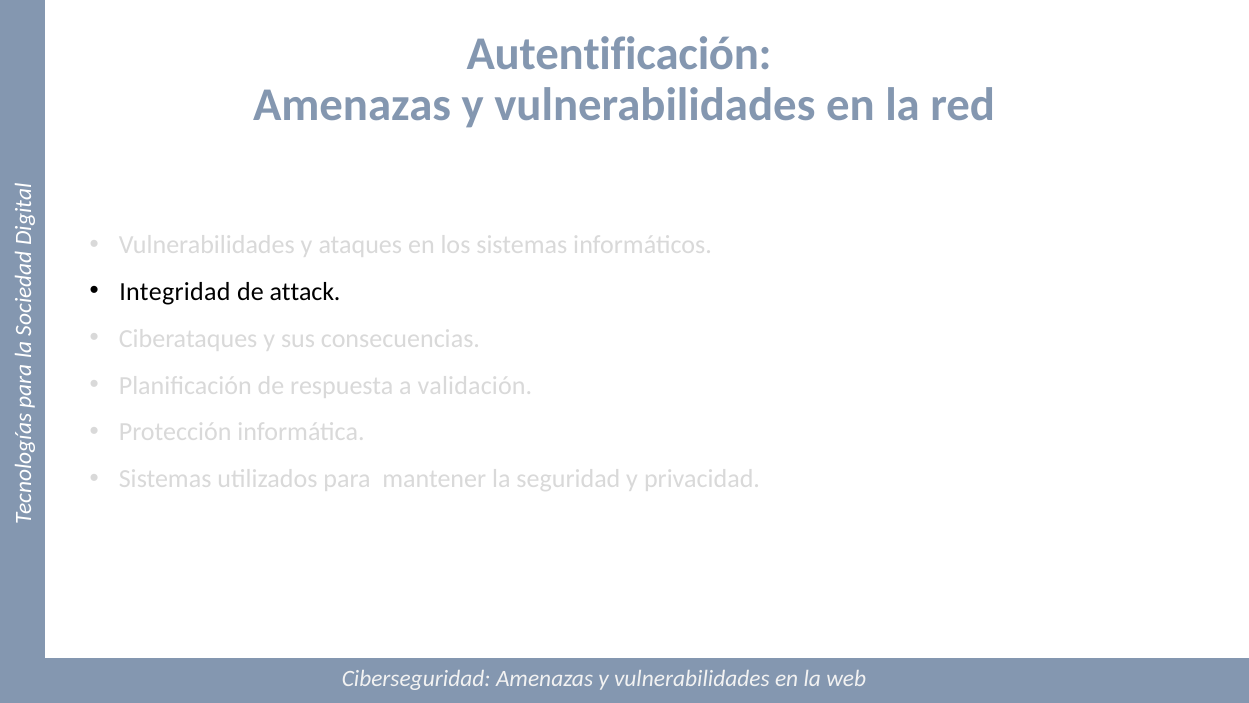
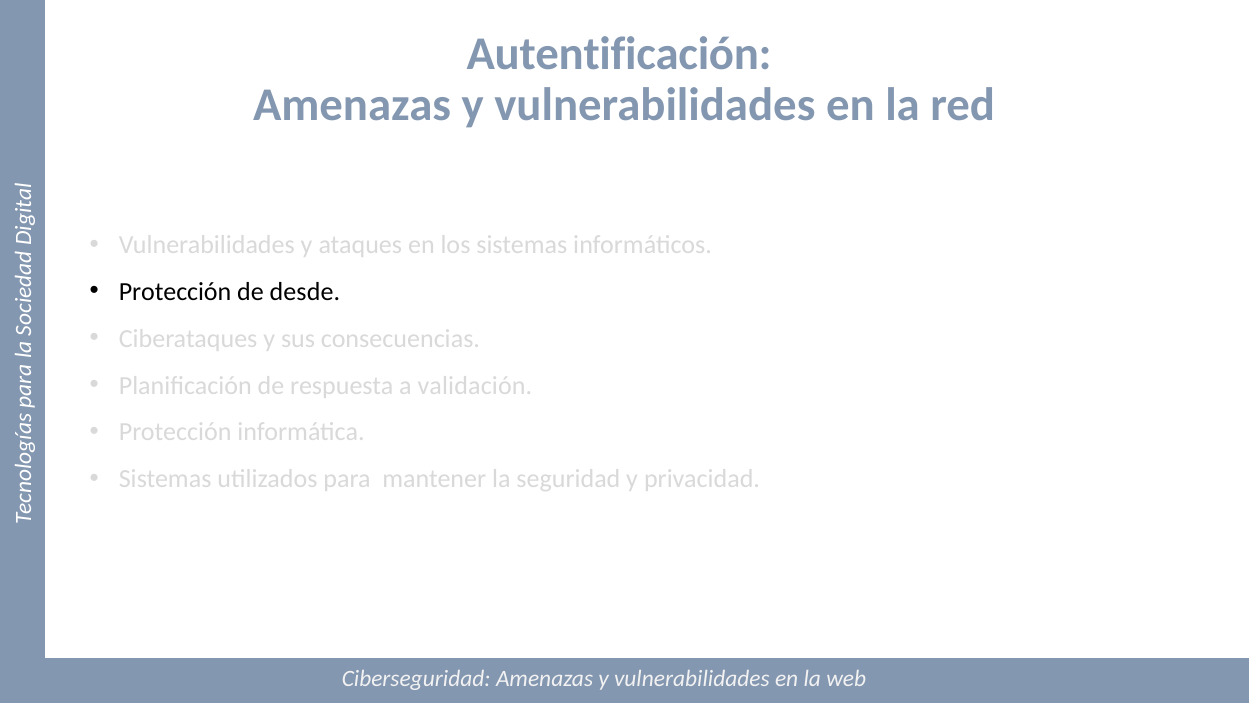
Integridad: Integridad -> Protección (175, 292)
attack: attack -> desde (305, 292)
